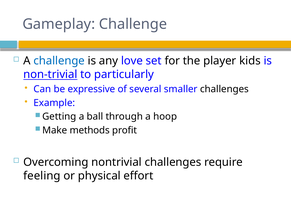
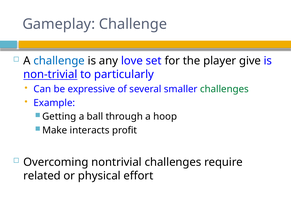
kids: kids -> give (250, 61)
challenges colour: black -> green (224, 89)
methods: methods -> interacts (90, 130)
feeling: feeling -> related (42, 176)
